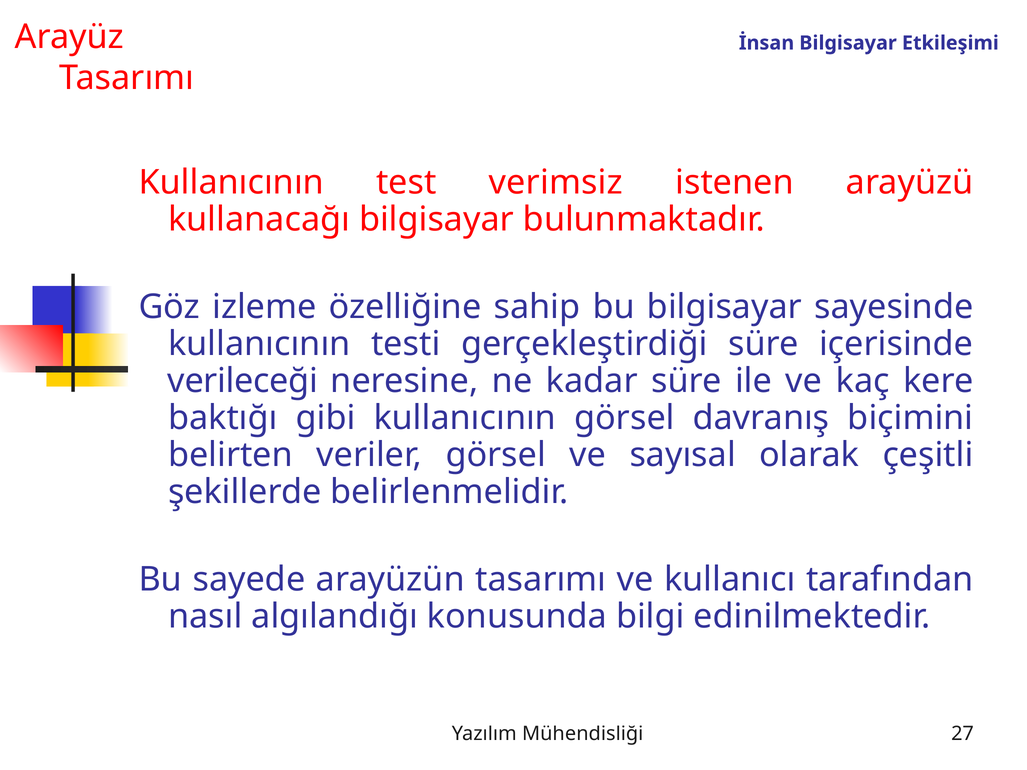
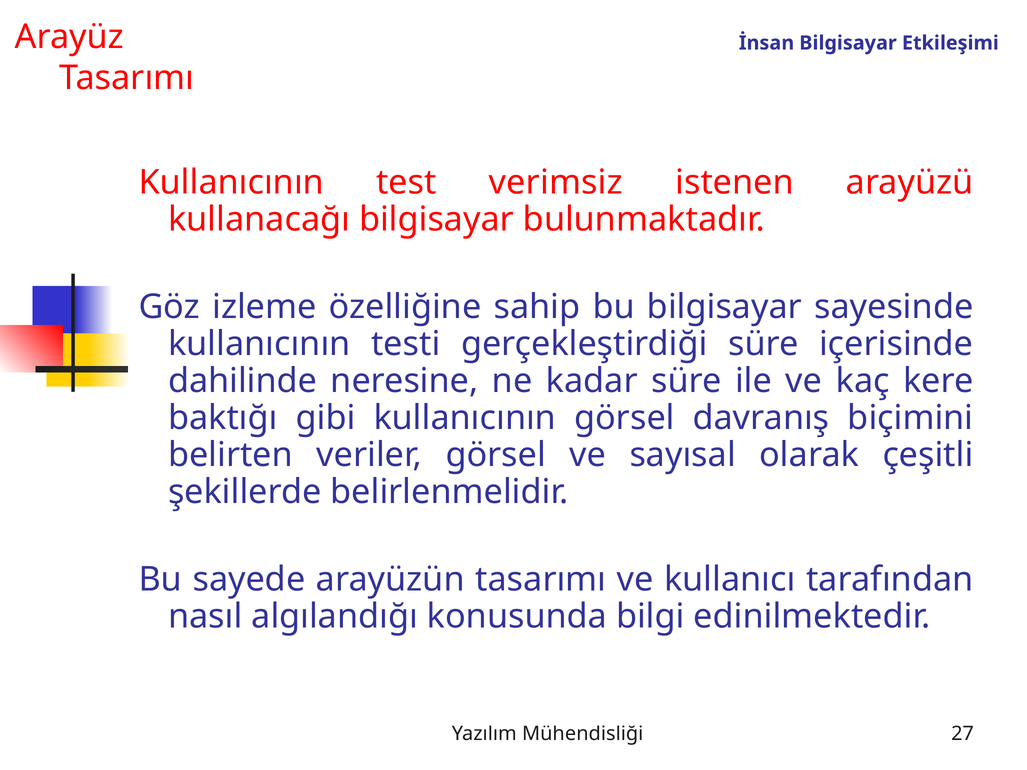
verileceği: verileceği -> dahilinde (243, 381)
